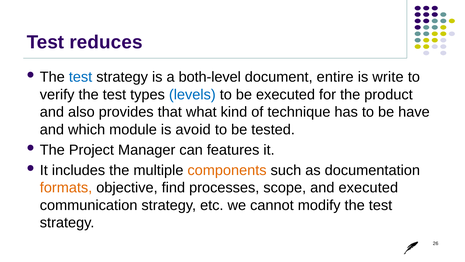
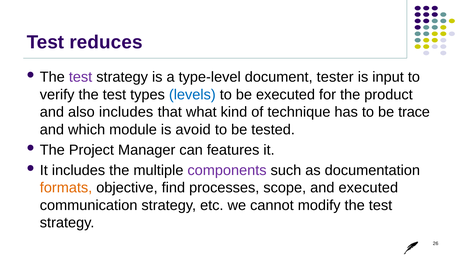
test colour: blue -> purple (81, 77)
both-level: both-level -> type-level (210, 77)
entire: entire -> tester (335, 77)
write: write -> input (388, 77)
also provides: provides -> includes (126, 112)
have: have -> trace (414, 112)
components colour: orange -> purple (227, 170)
